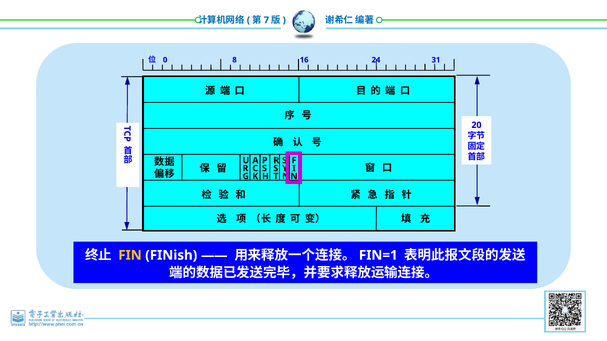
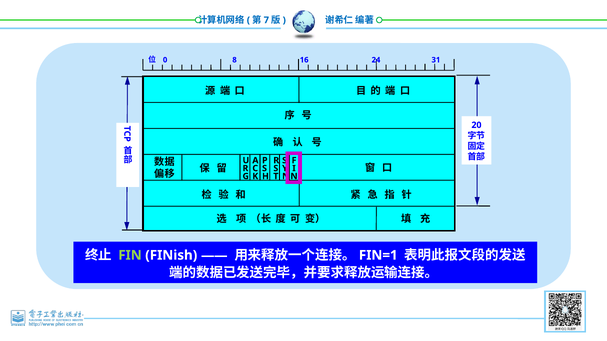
FIN colour: yellow -> light green (130, 256)
